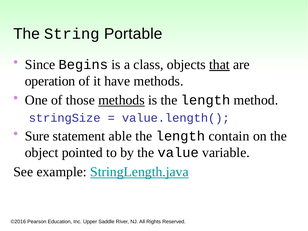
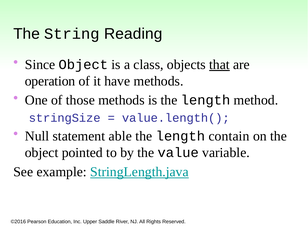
Portable: Portable -> Reading (133, 34)
Since Begins: Begins -> Object (83, 65)
methods underline: present -> none (121, 100)
Sure: Sure -> Null (37, 136)
